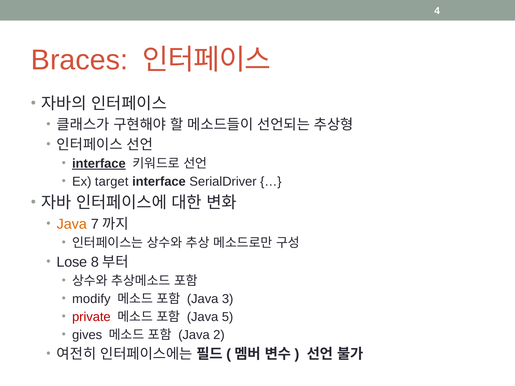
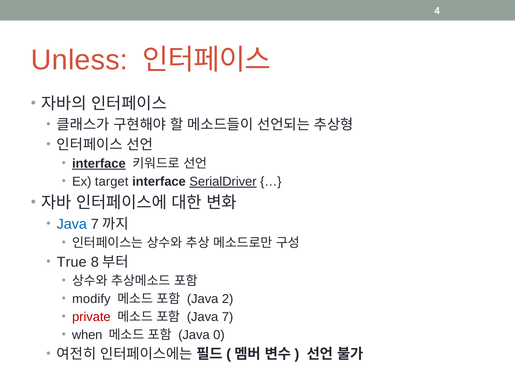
Braces: Braces -> Unless (79, 60)
SerialDriver underline: none -> present (223, 182)
Java colour: orange -> blue (72, 224)
Lose: Lose -> True (72, 262)
3: 3 -> 2 (228, 299)
5: 5 -> 7 (228, 317)
gives: gives -> when (87, 335)
2: 2 -> 0 (219, 335)
